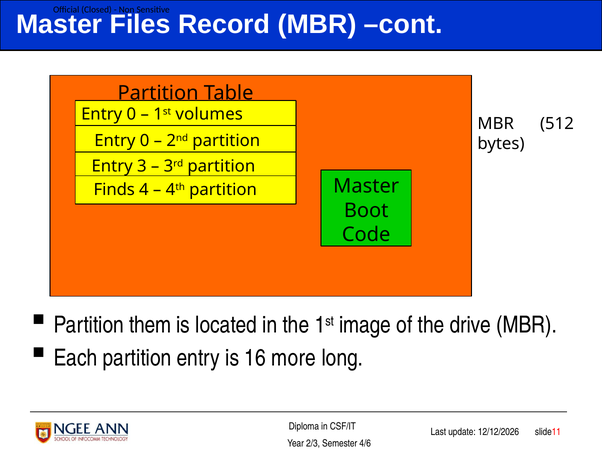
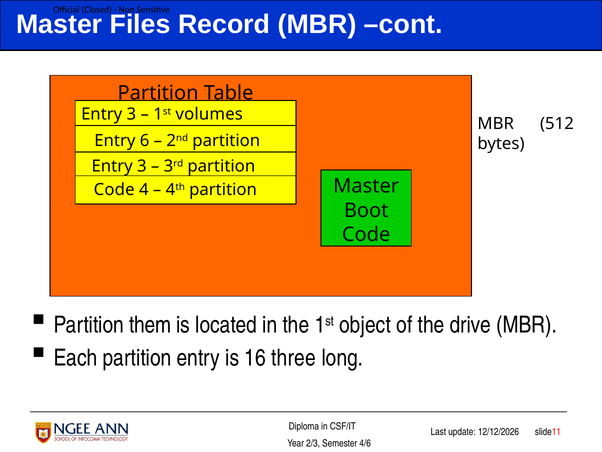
0: 0 -> 3 (131, 114)
0: 0 -> 6 (145, 140)
Finds: Finds -> Code (114, 190)
image: image -> object (365, 325)
more: more -> three (294, 358)
